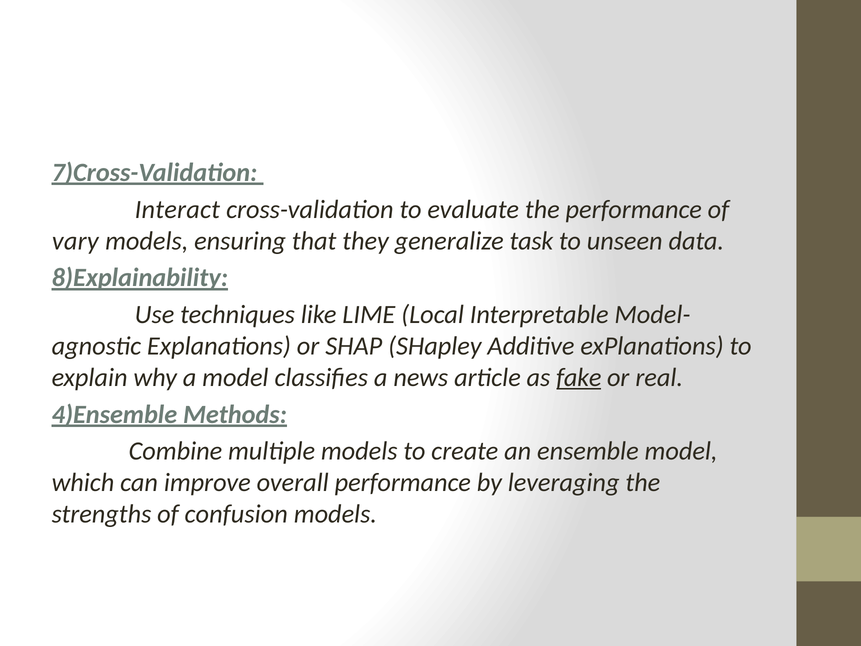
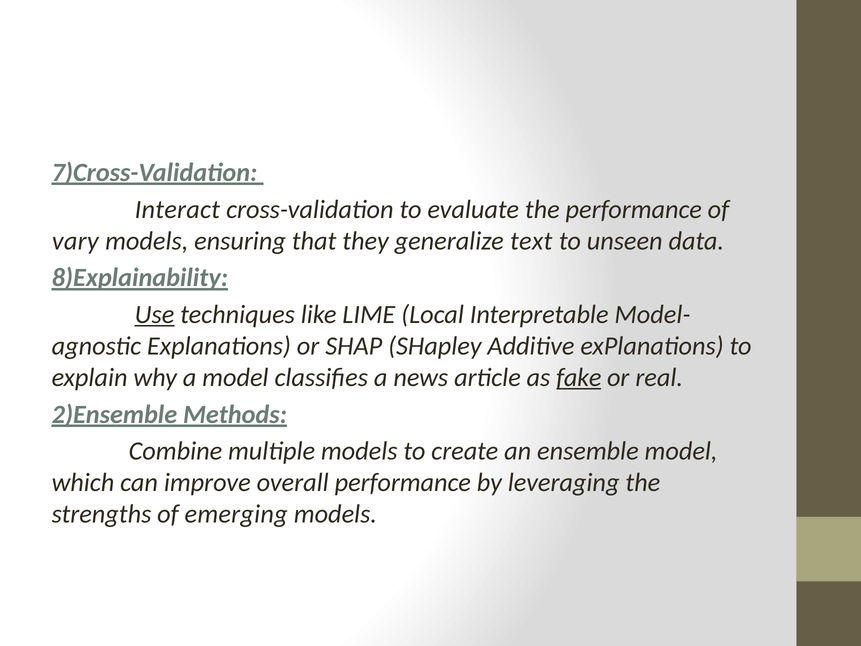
task: task -> text (531, 241)
Use underline: none -> present (155, 314)
4)Ensemble: 4)Ensemble -> 2)Ensemble (114, 414)
confusion: confusion -> emerging (236, 514)
